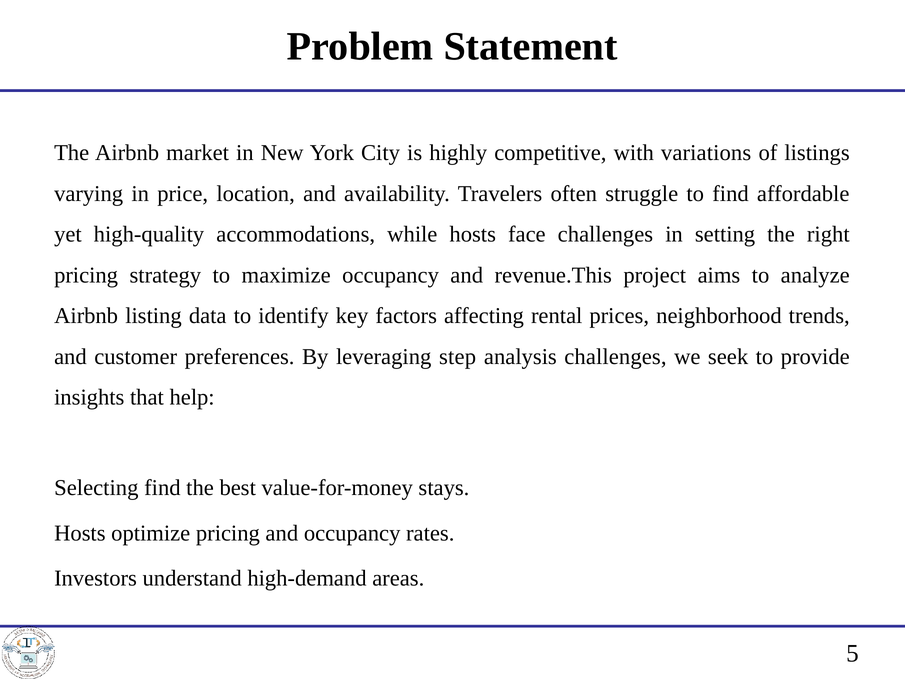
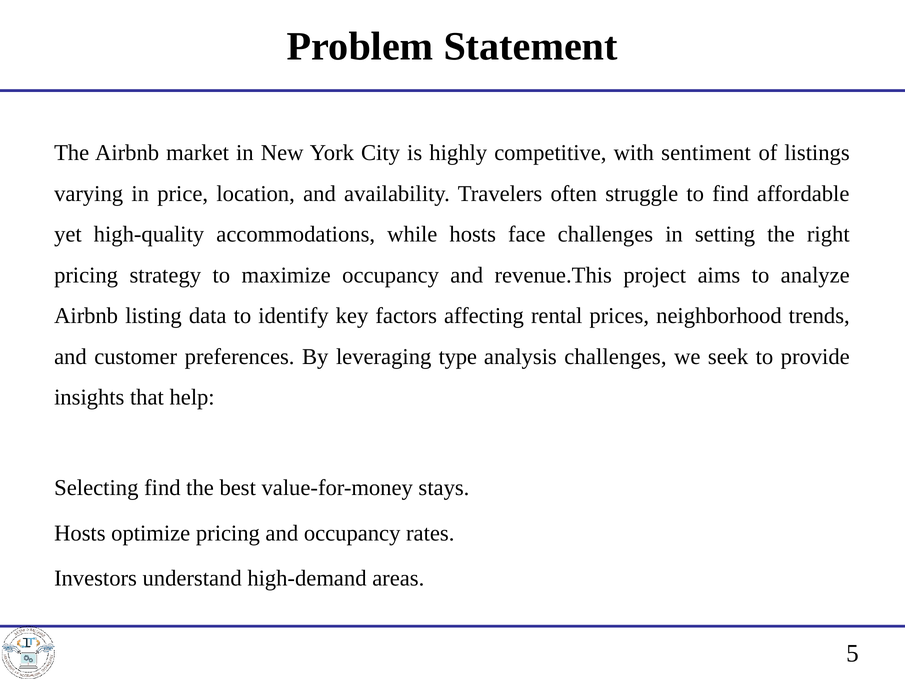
variations: variations -> sentiment (706, 153)
step: step -> type (458, 357)
